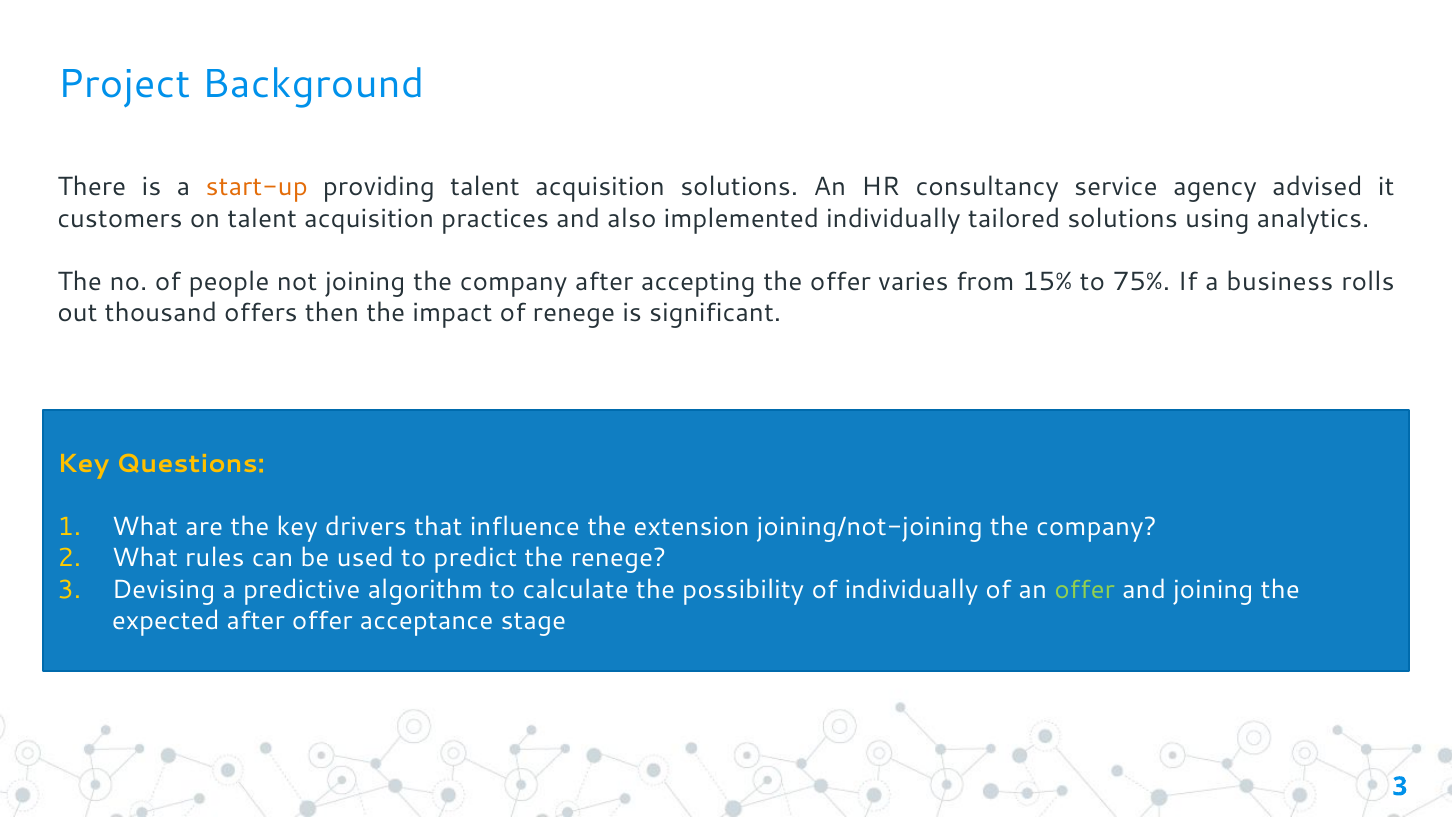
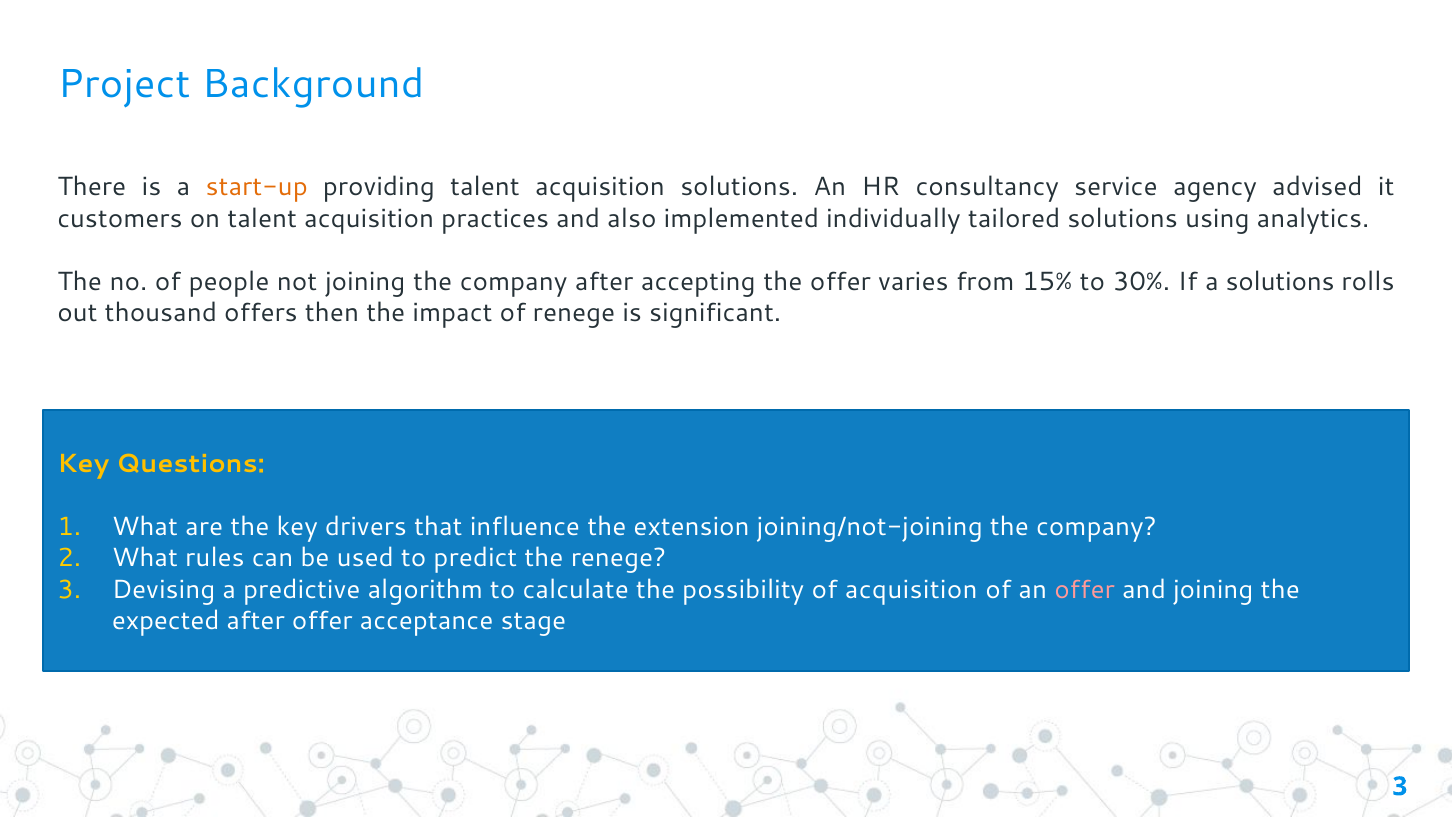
75%: 75% -> 30% (1141, 281)
a business: business -> solutions (1280, 281)
of individually: individually -> acquisition (911, 590)
offer colour: light green -> pink (1085, 590)
